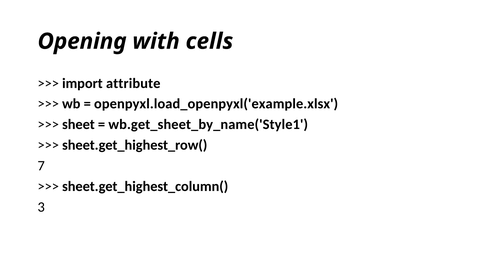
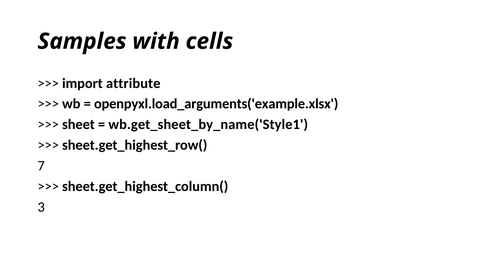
Opening: Opening -> Samples (82, 41)
openpyxl.load_openpyxl('example.xlsx: openpyxl.load_openpyxl('example.xlsx -> openpyxl.load_arguments('example.xlsx (216, 104)
